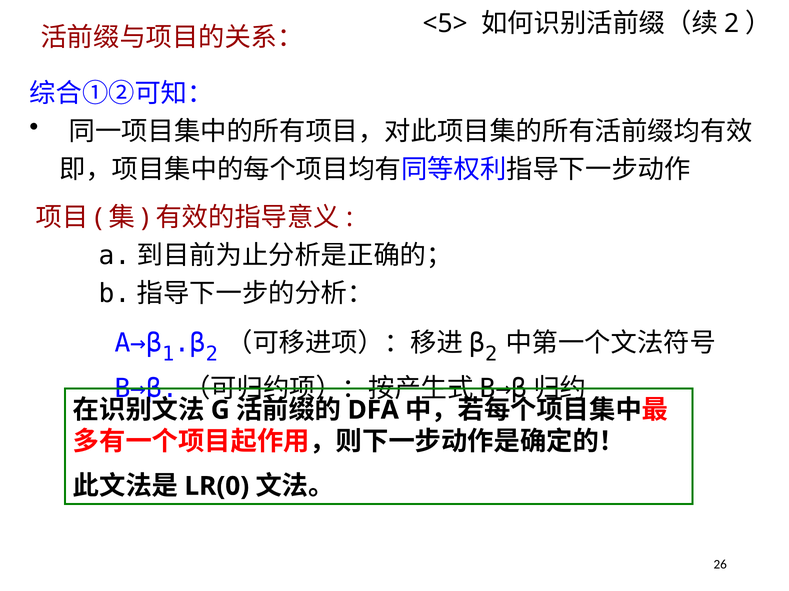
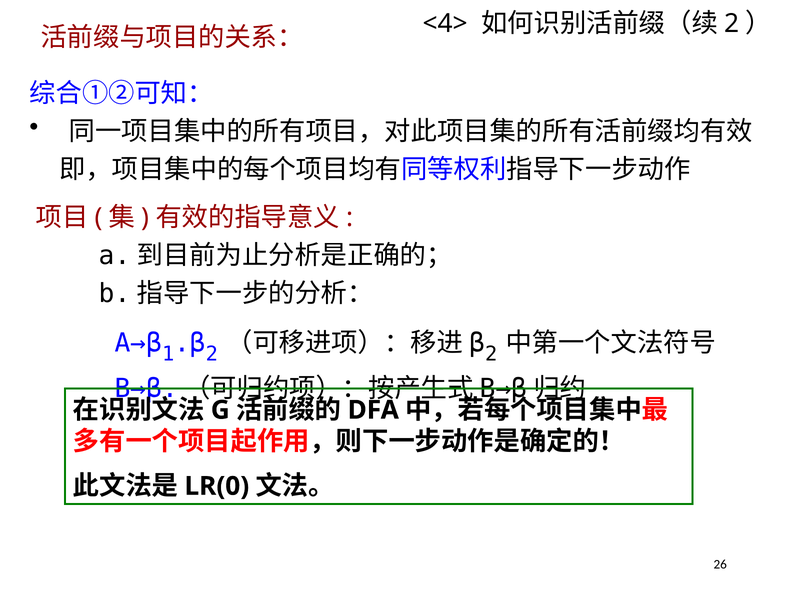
<5>: <5> -> <4> (445, 23)
